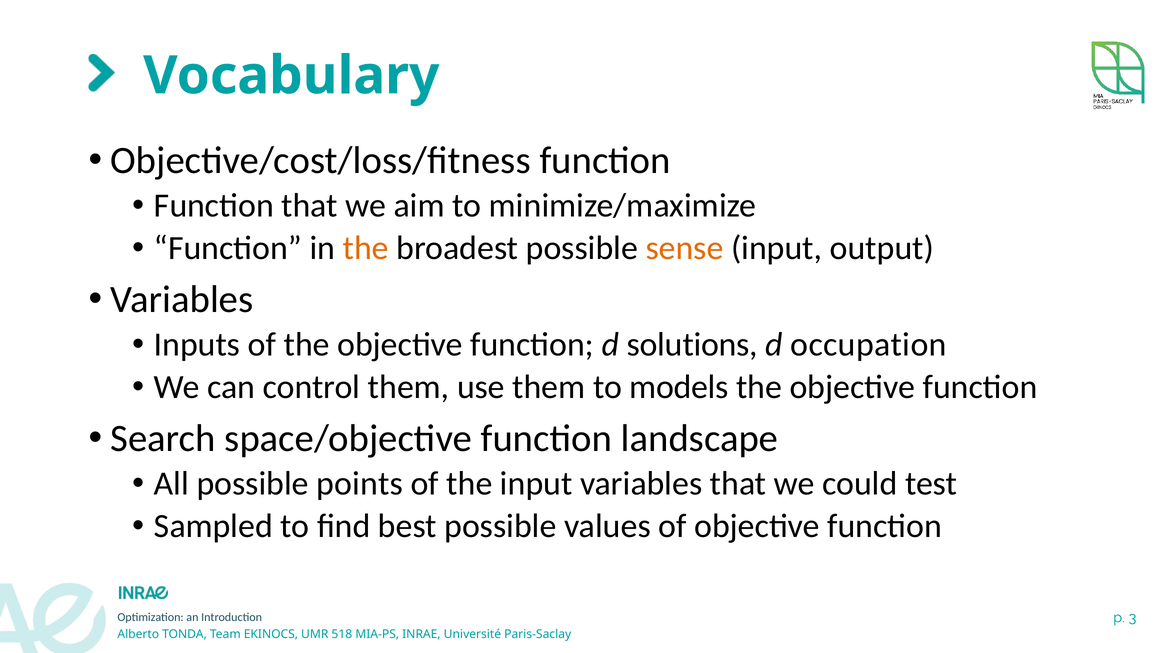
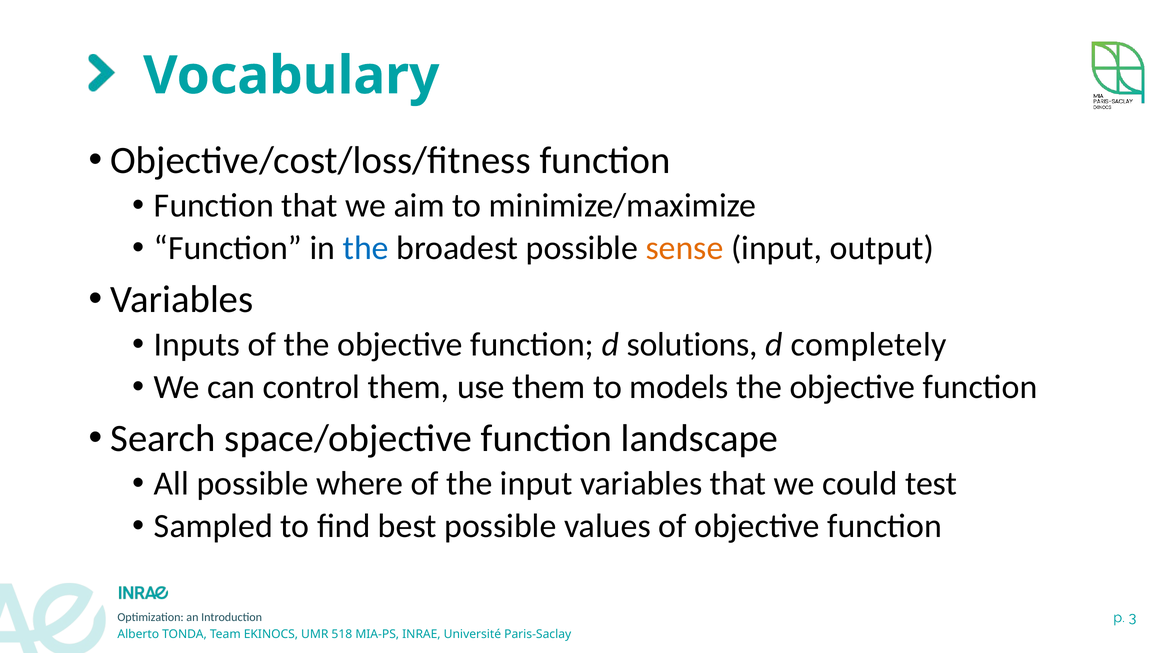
the colour: orange -> blue (366, 249)
occupation: occupation -> completely (869, 345)
points: points -> where (360, 484)
